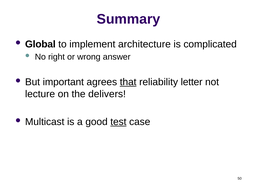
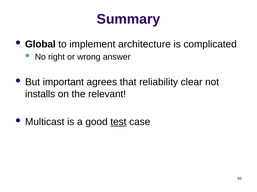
that underline: present -> none (128, 82)
letter: letter -> clear (192, 82)
lecture: lecture -> installs (40, 94)
delivers: delivers -> relevant (107, 94)
